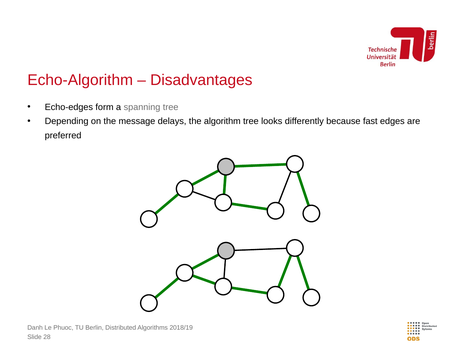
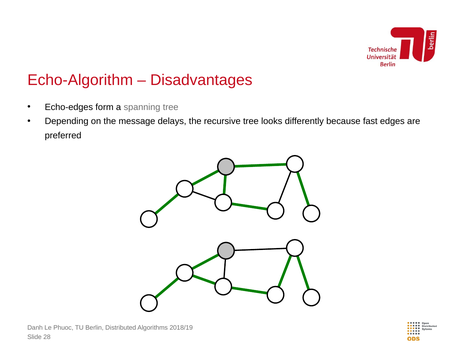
algorithm: algorithm -> recursive (222, 121)
